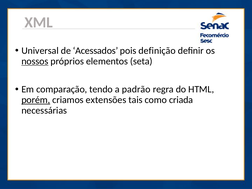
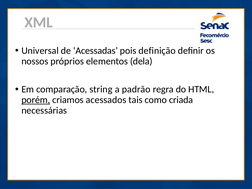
Acessados: Acessados -> Acessadas (96, 51)
nossos underline: present -> none (35, 61)
seta: seta -> dela (141, 61)
tendo: tendo -> string (101, 89)
extensões: extensões -> acessados (106, 100)
